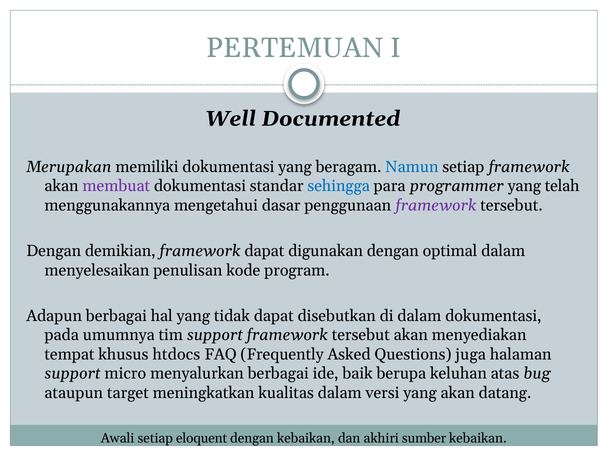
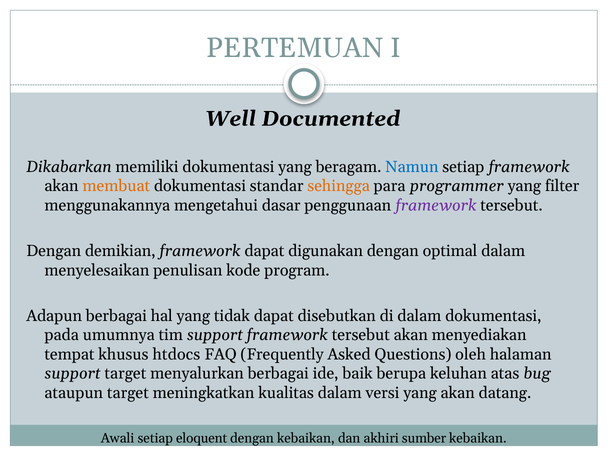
Merupakan: Merupakan -> Dikabarkan (69, 167)
membuat colour: purple -> orange (116, 186)
sehingga colour: blue -> orange (339, 186)
telah: telah -> filter (562, 186)
juga: juga -> oleh (471, 354)
support micro: micro -> target (125, 374)
